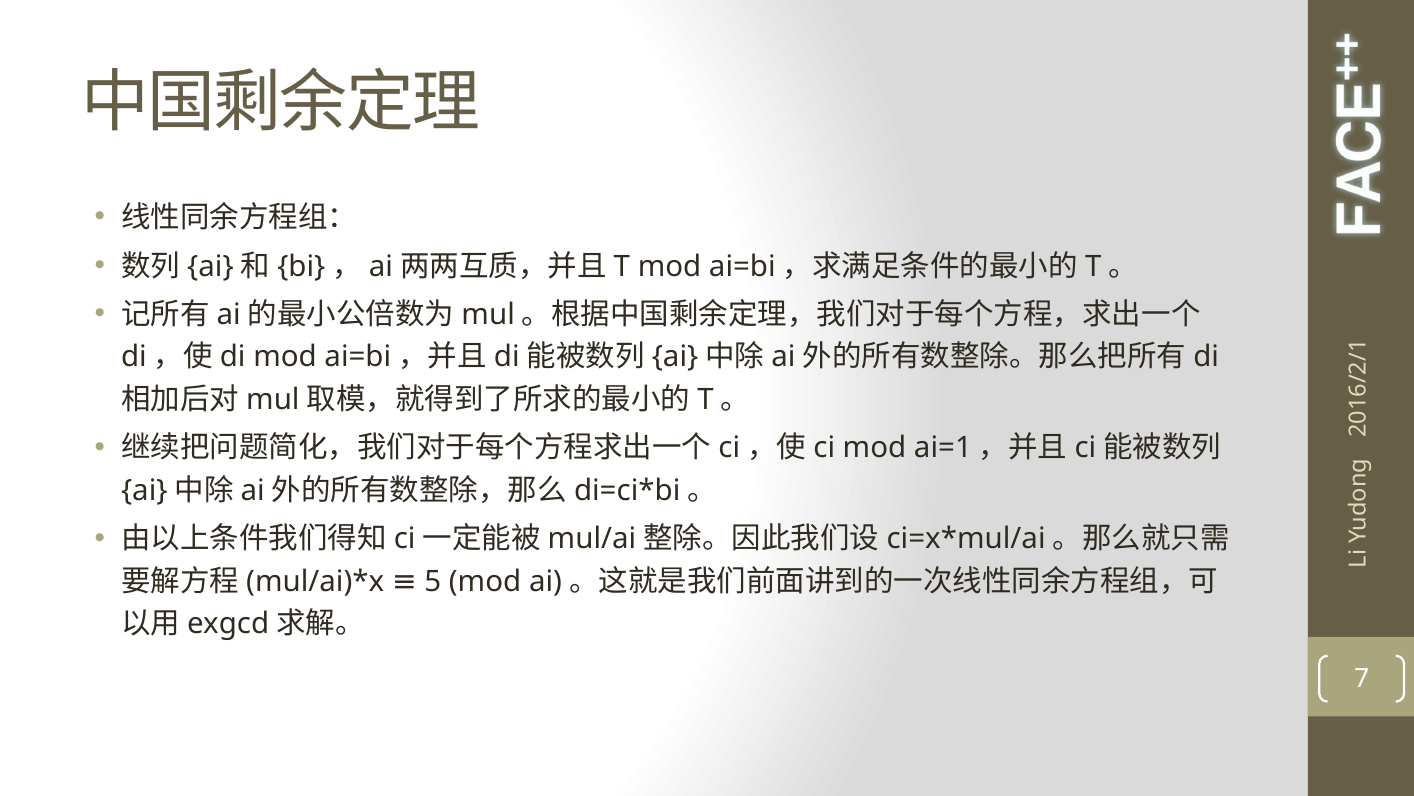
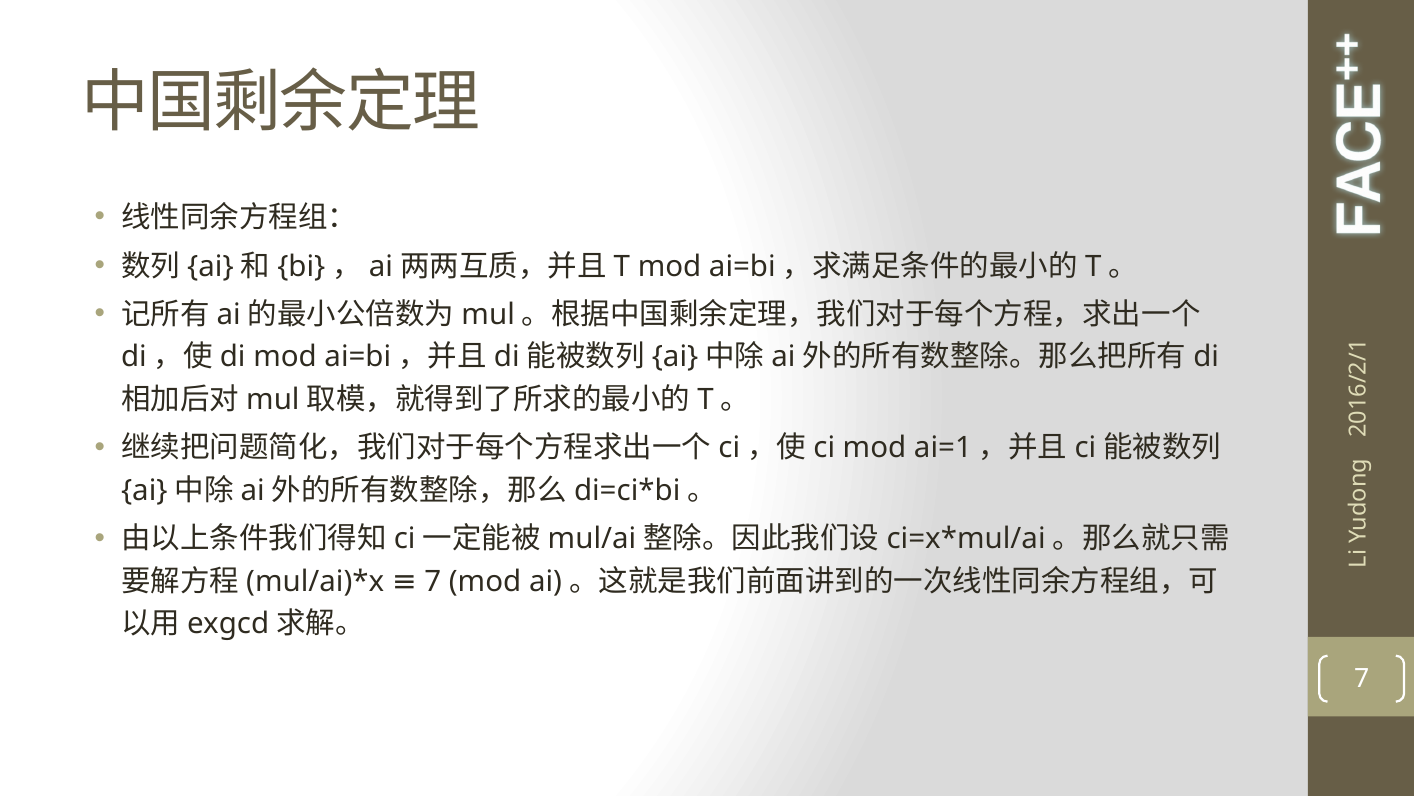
5: 5 -> 7 (433, 581)
